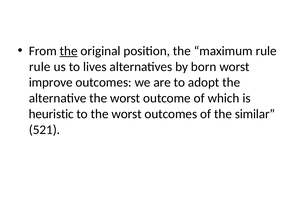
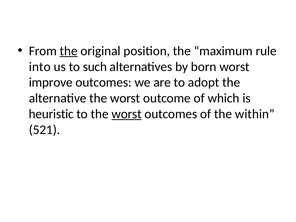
rule: rule -> into (40, 67)
lives: lives -> such (95, 67)
worst underline: none -> present (127, 114)
similar: similar -> within (255, 114)
